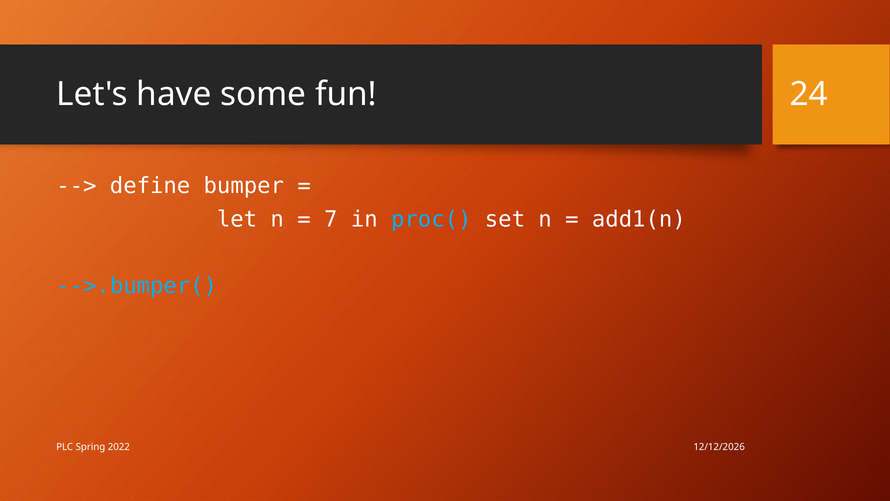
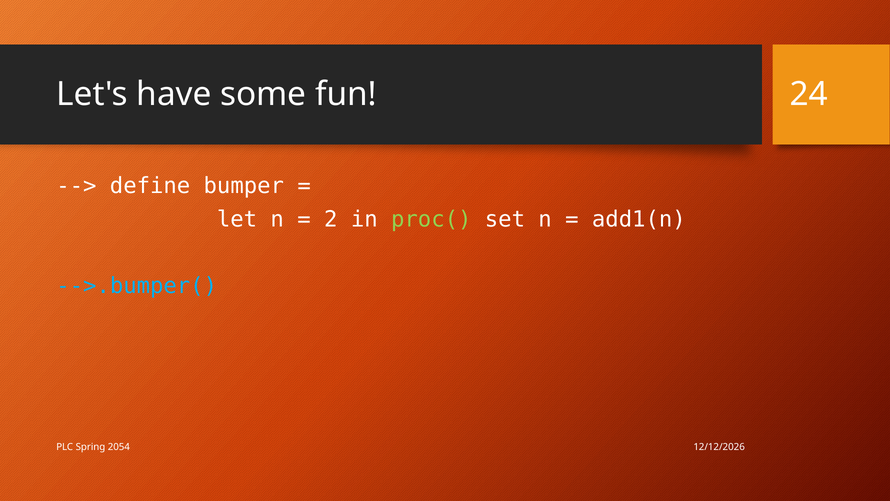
7: 7 -> 2 (331, 219)
proc( colour: light blue -> light green (431, 219)
2022: 2022 -> 2054 (119, 447)
